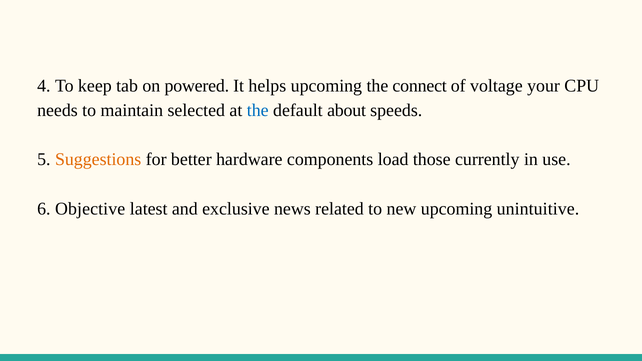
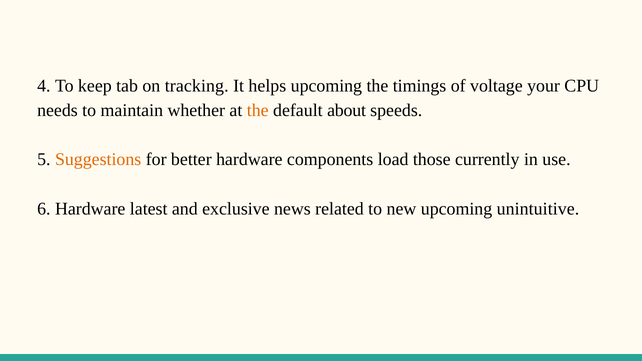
powered: powered -> tracking (197, 86)
connect: connect -> timings (420, 86)
selected: selected -> whether (196, 110)
the colour: blue -> orange (258, 110)
6 Objective: Objective -> Hardware (90, 209)
